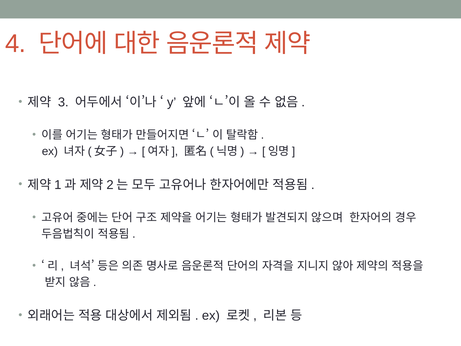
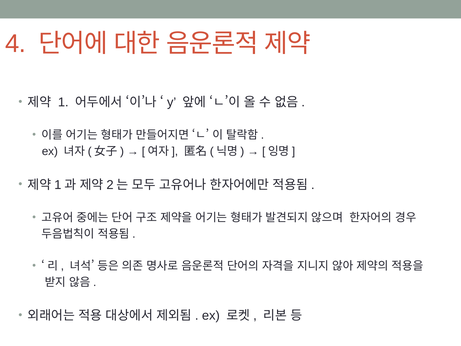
3: 3 -> 1 (63, 102)
